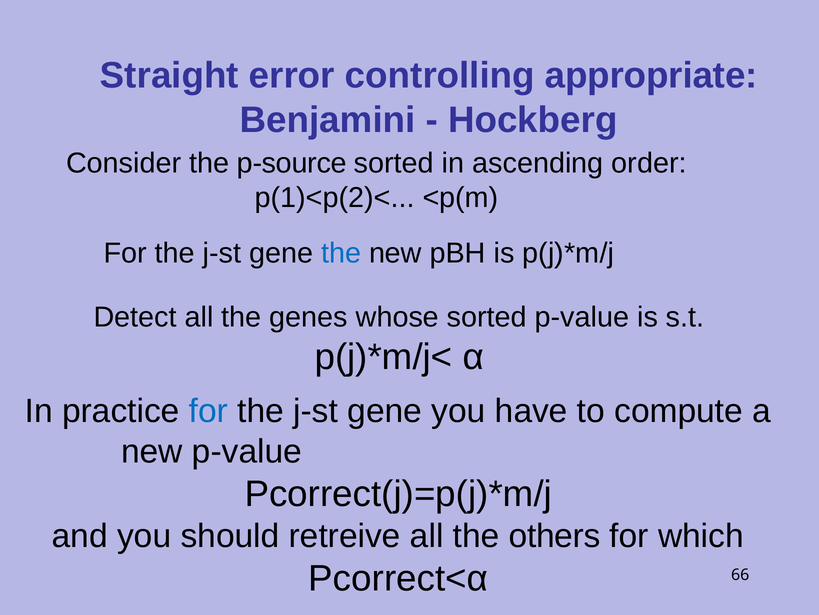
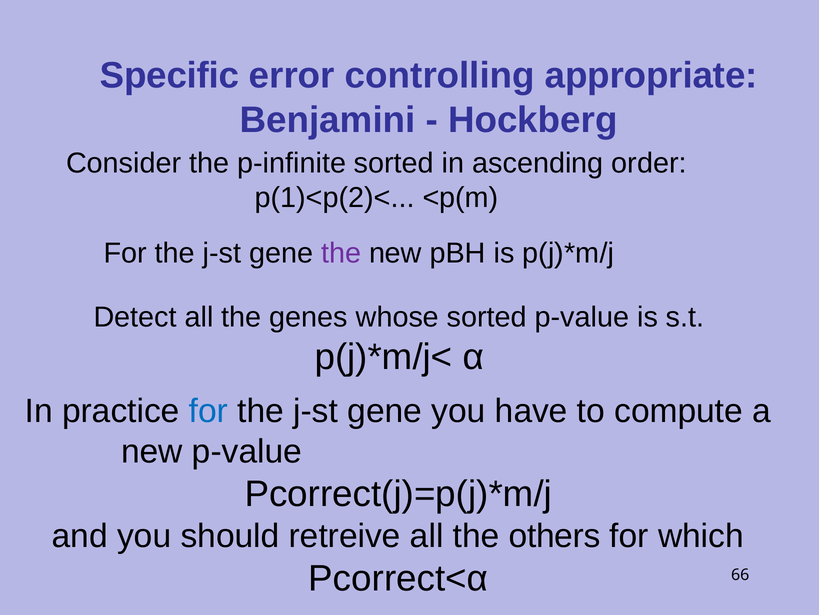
Straight: Straight -> Specific (169, 76)
p-source: p-source -> p-infinite (292, 163)
the colour: blue -> purple (341, 253)
